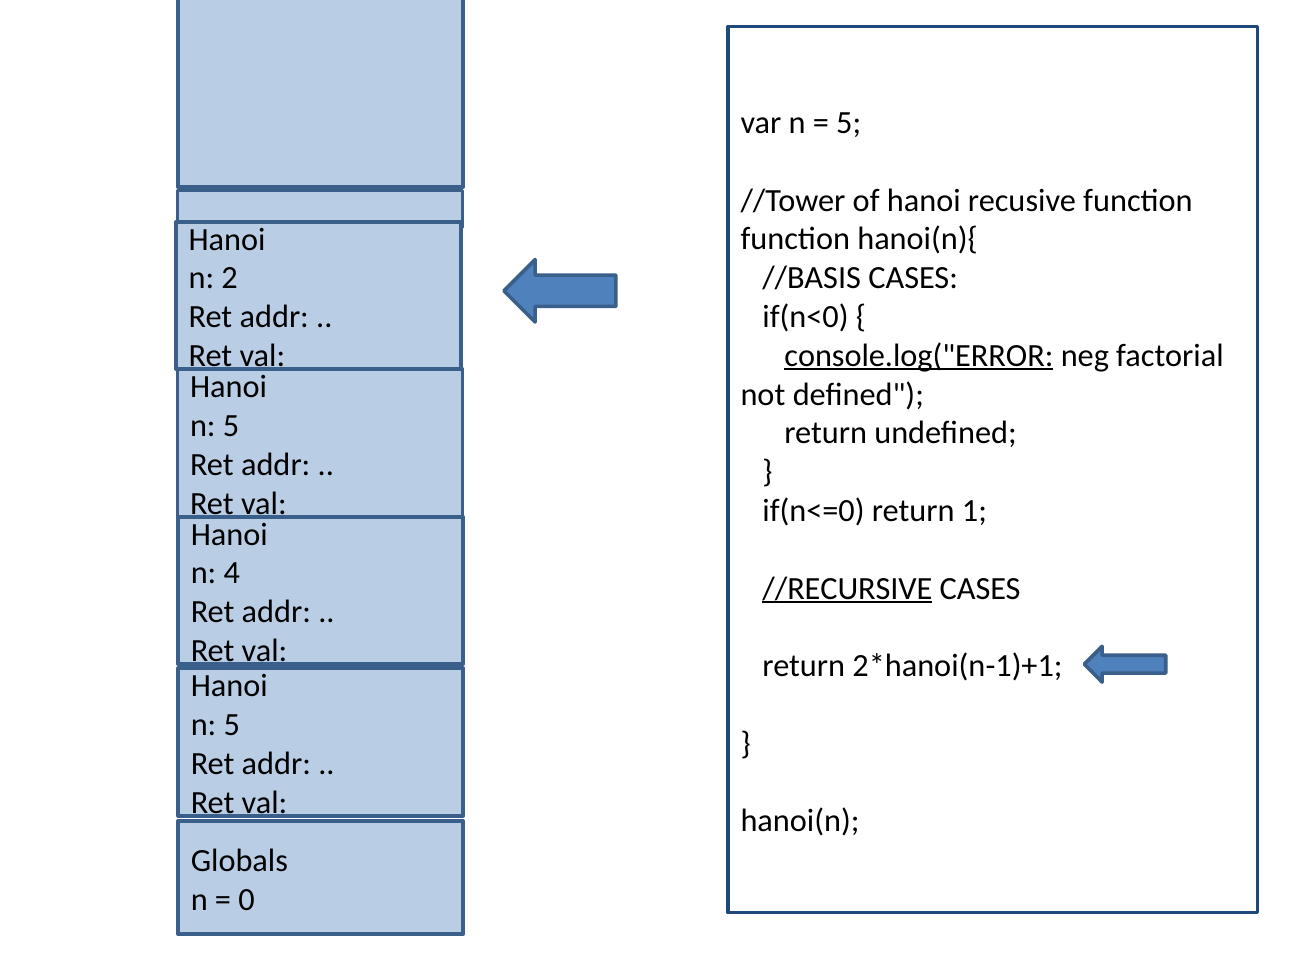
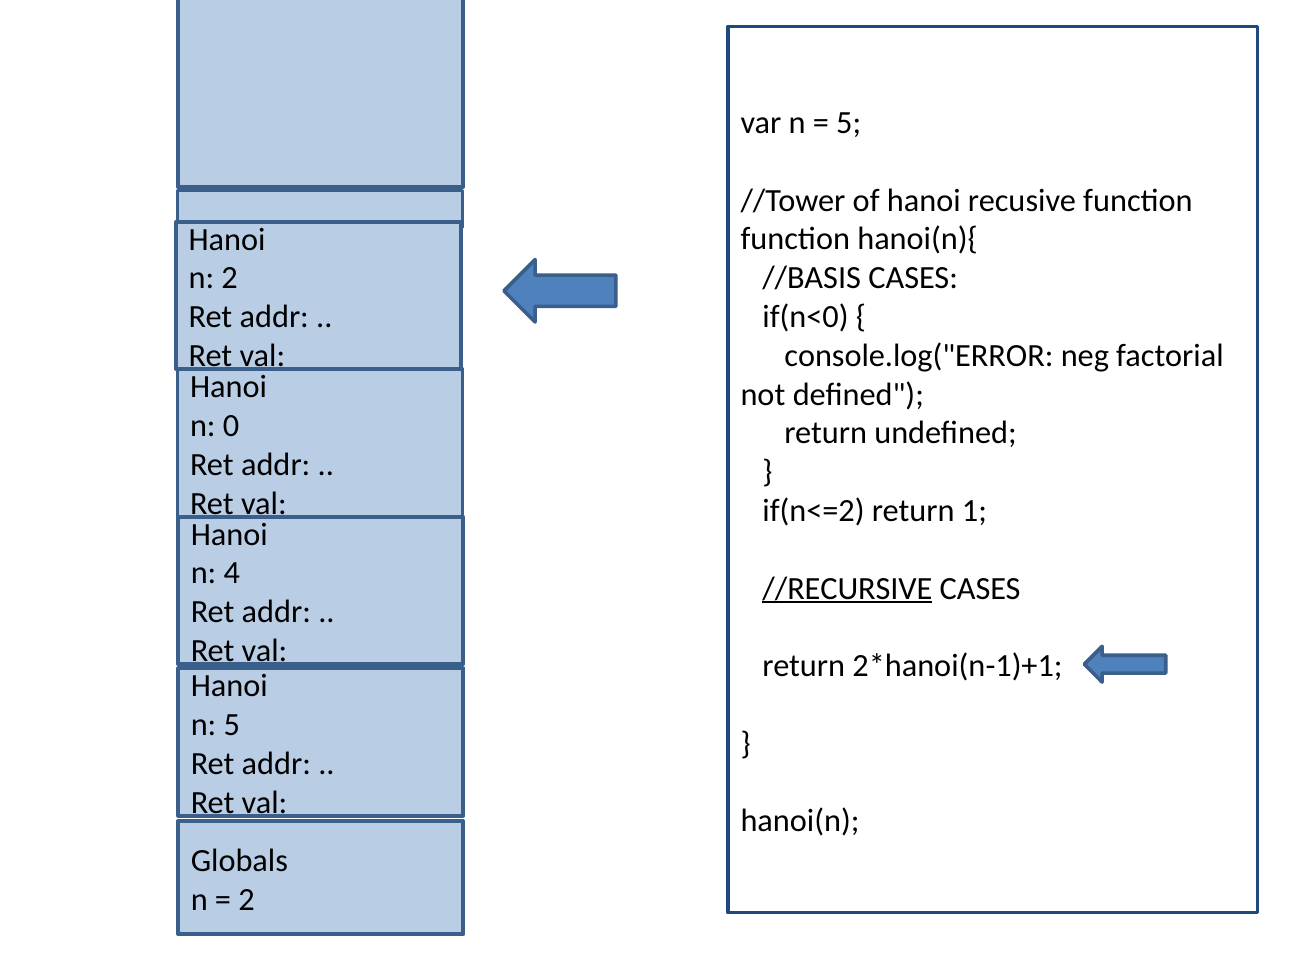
console.log("ERROR underline: present -> none (919, 355)
5: 5 -> 0 (231, 426)
if(n<=0: if(n<=0 -> if(n<=2 (814, 511)
0: 0 -> 2 (247, 899)
